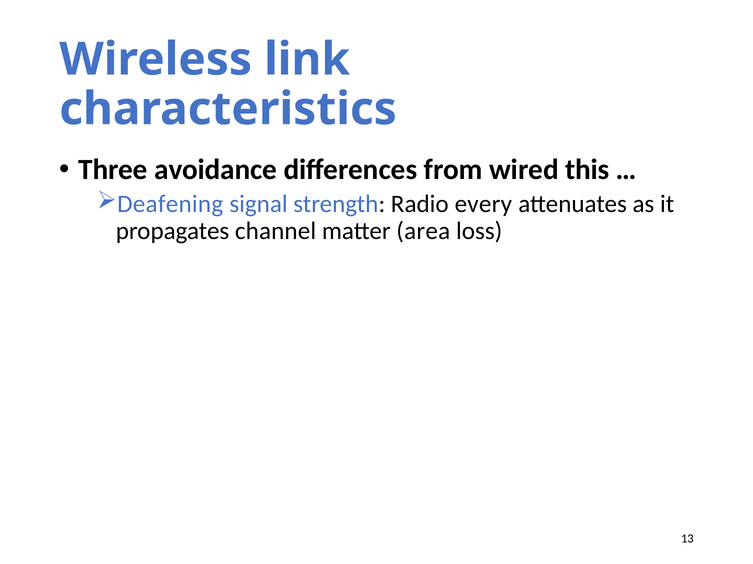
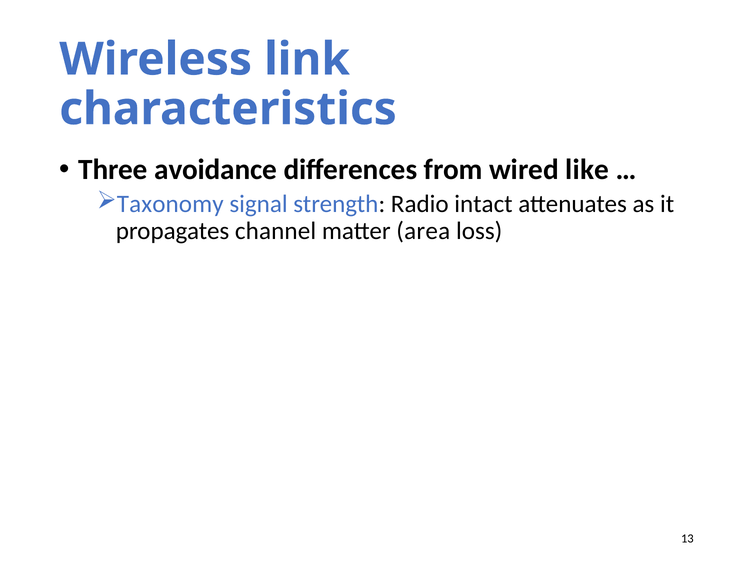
this: this -> like (587, 170)
Deafening: Deafening -> Taxonomy (170, 204)
every: every -> intact (483, 204)
